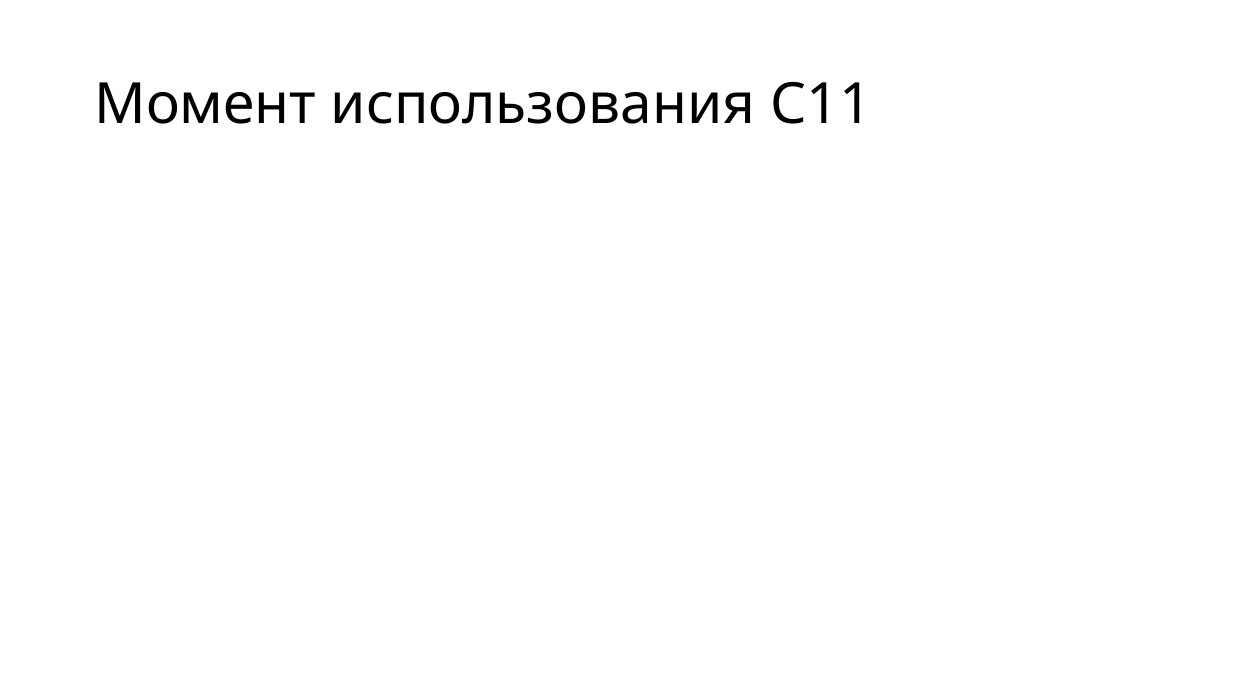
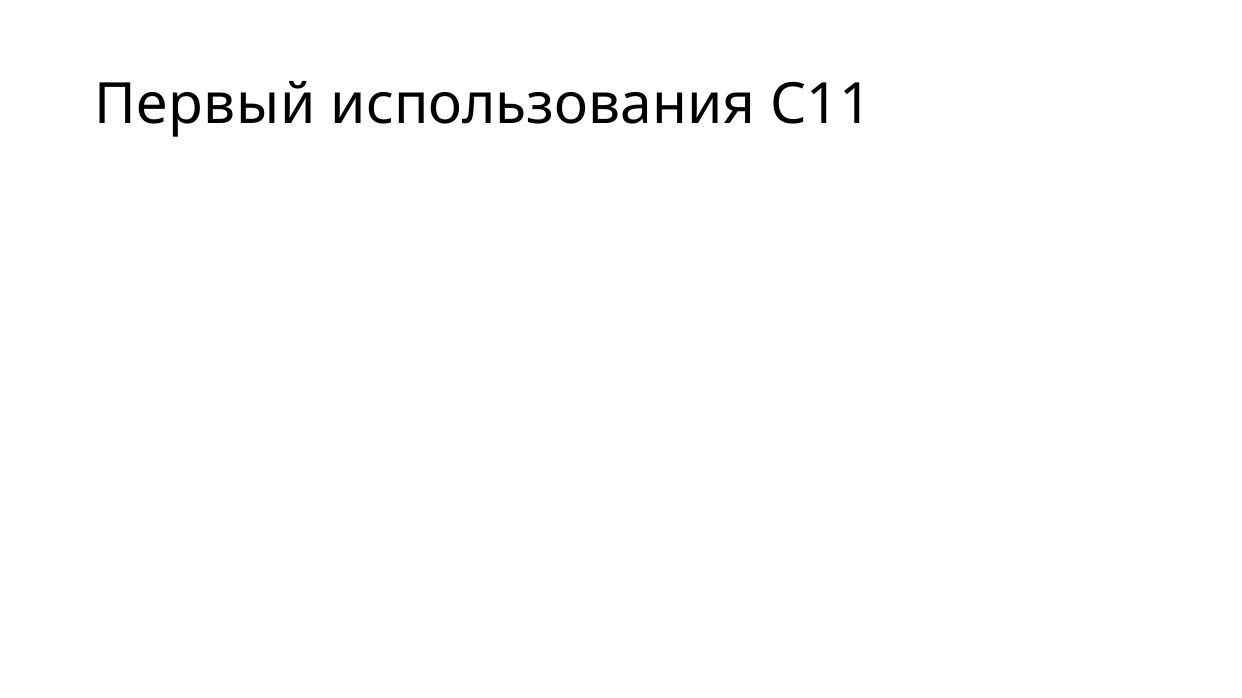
Момент: Момент -> Первый (205, 104)
